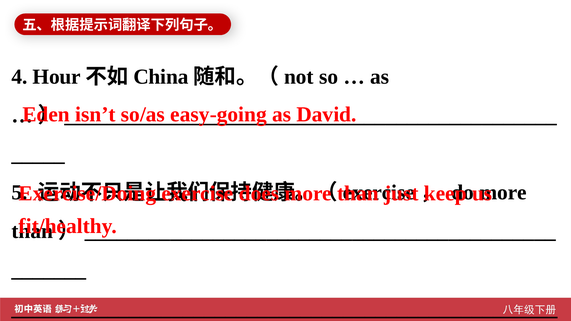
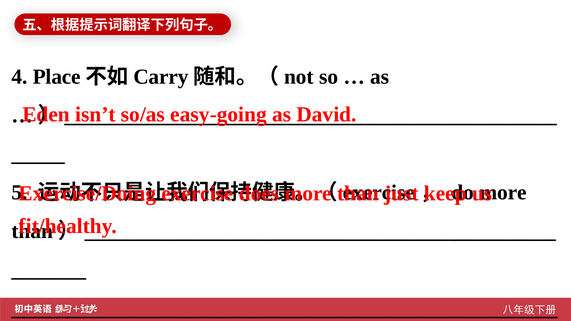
Hour: Hour -> Place (57, 77)
China: China -> Carry (161, 77)
